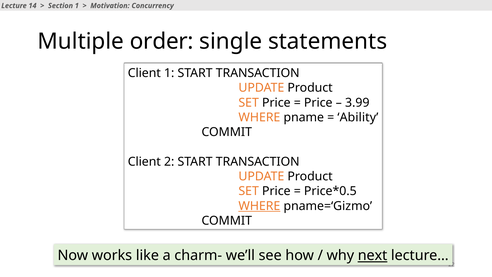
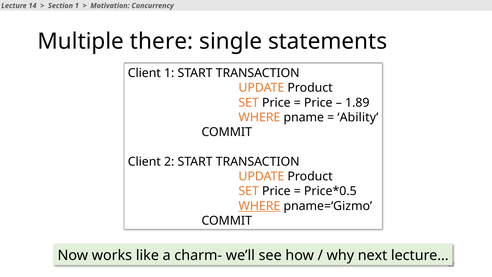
order: order -> there (162, 41)
3.99: 3.99 -> 1.89 (357, 103)
next underline: present -> none (373, 255)
